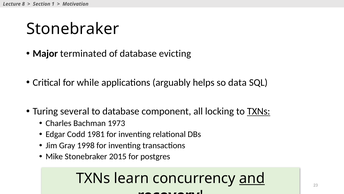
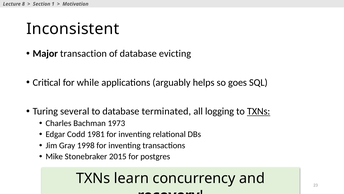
Stonebraker: Stonebraker -> Inconsistent (73, 29)
terminated: terminated -> transaction (83, 54)
data: data -> goes (237, 82)
component: component -> terminated (166, 111)
locking: locking -> logging (220, 111)
and underline: present -> none (252, 178)
